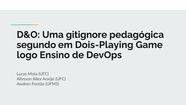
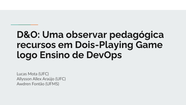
gitignore: gitignore -> observar (86, 35)
segundo: segundo -> recursos (36, 45)
